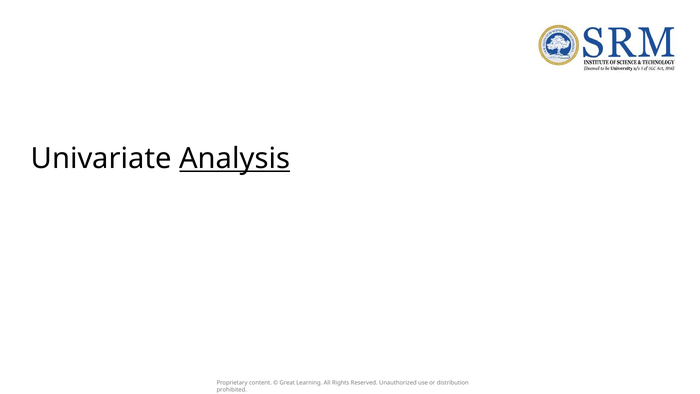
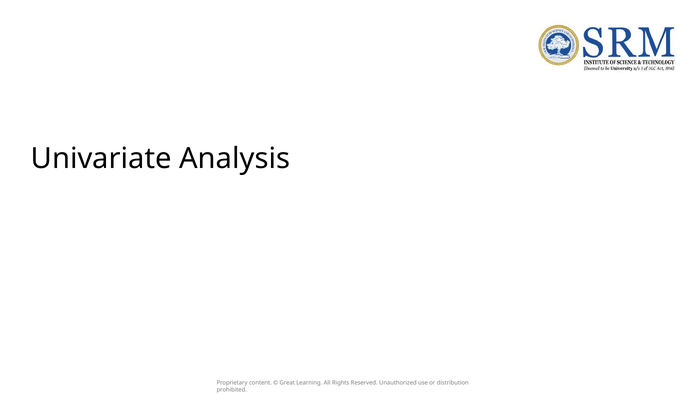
Analysis underline: present -> none (235, 159)
